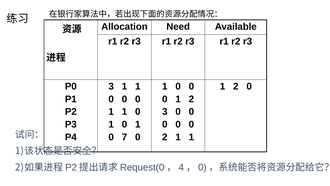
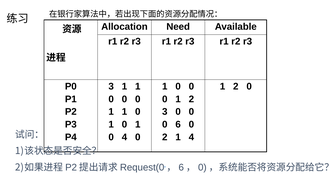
0: 0 -> 6 (178, 124)
0 7: 7 -> 4 (124, 137)
2 1 1: 1 -> 4 (191, 137)
4: 4 -> 6 (181, 167)
